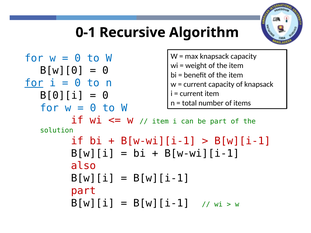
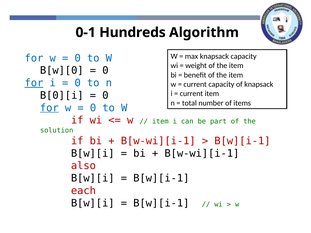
Recursive: Recursive -> Hundreds (132, 33)
for underline: none -> present (49, 108)
part: part -> each (83, 191)
